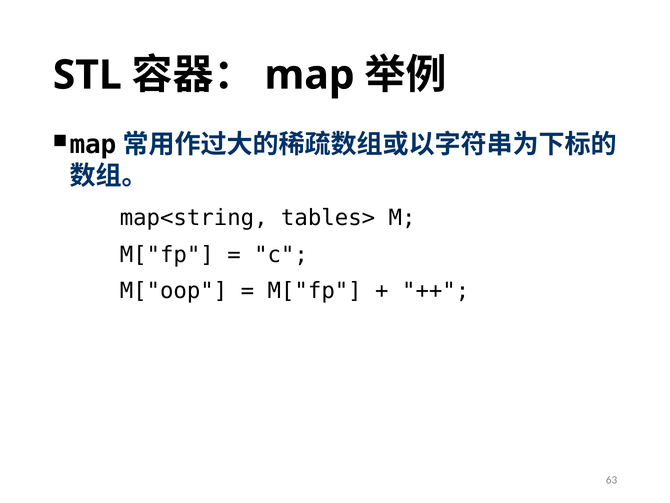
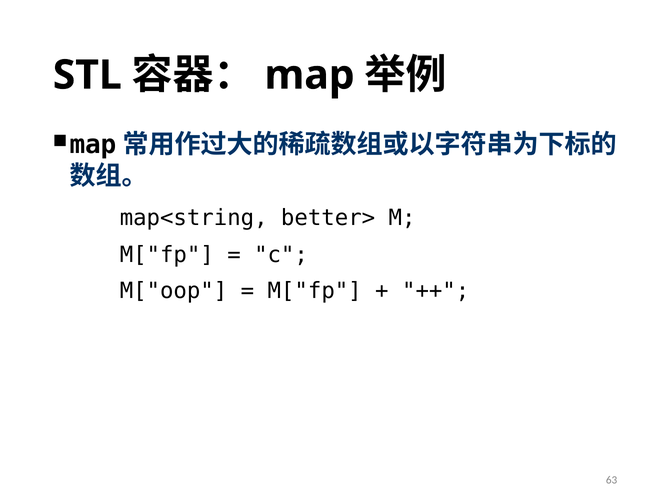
tables>: tables> -> better> (328, 218)
